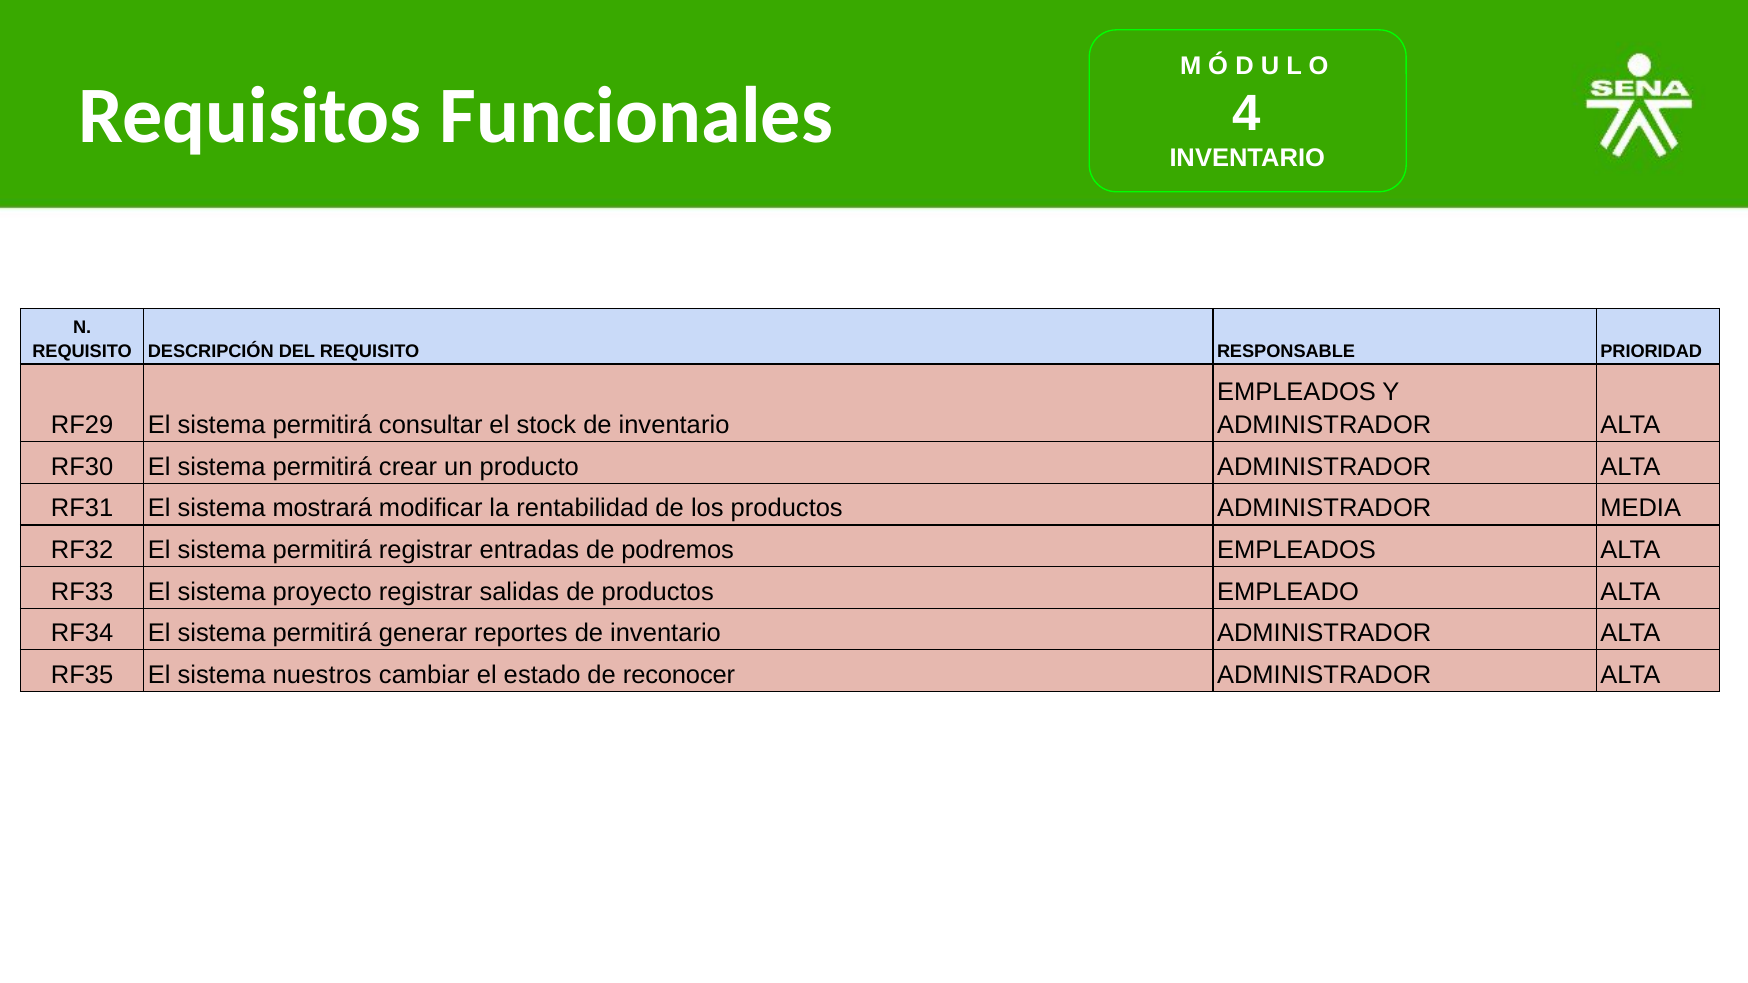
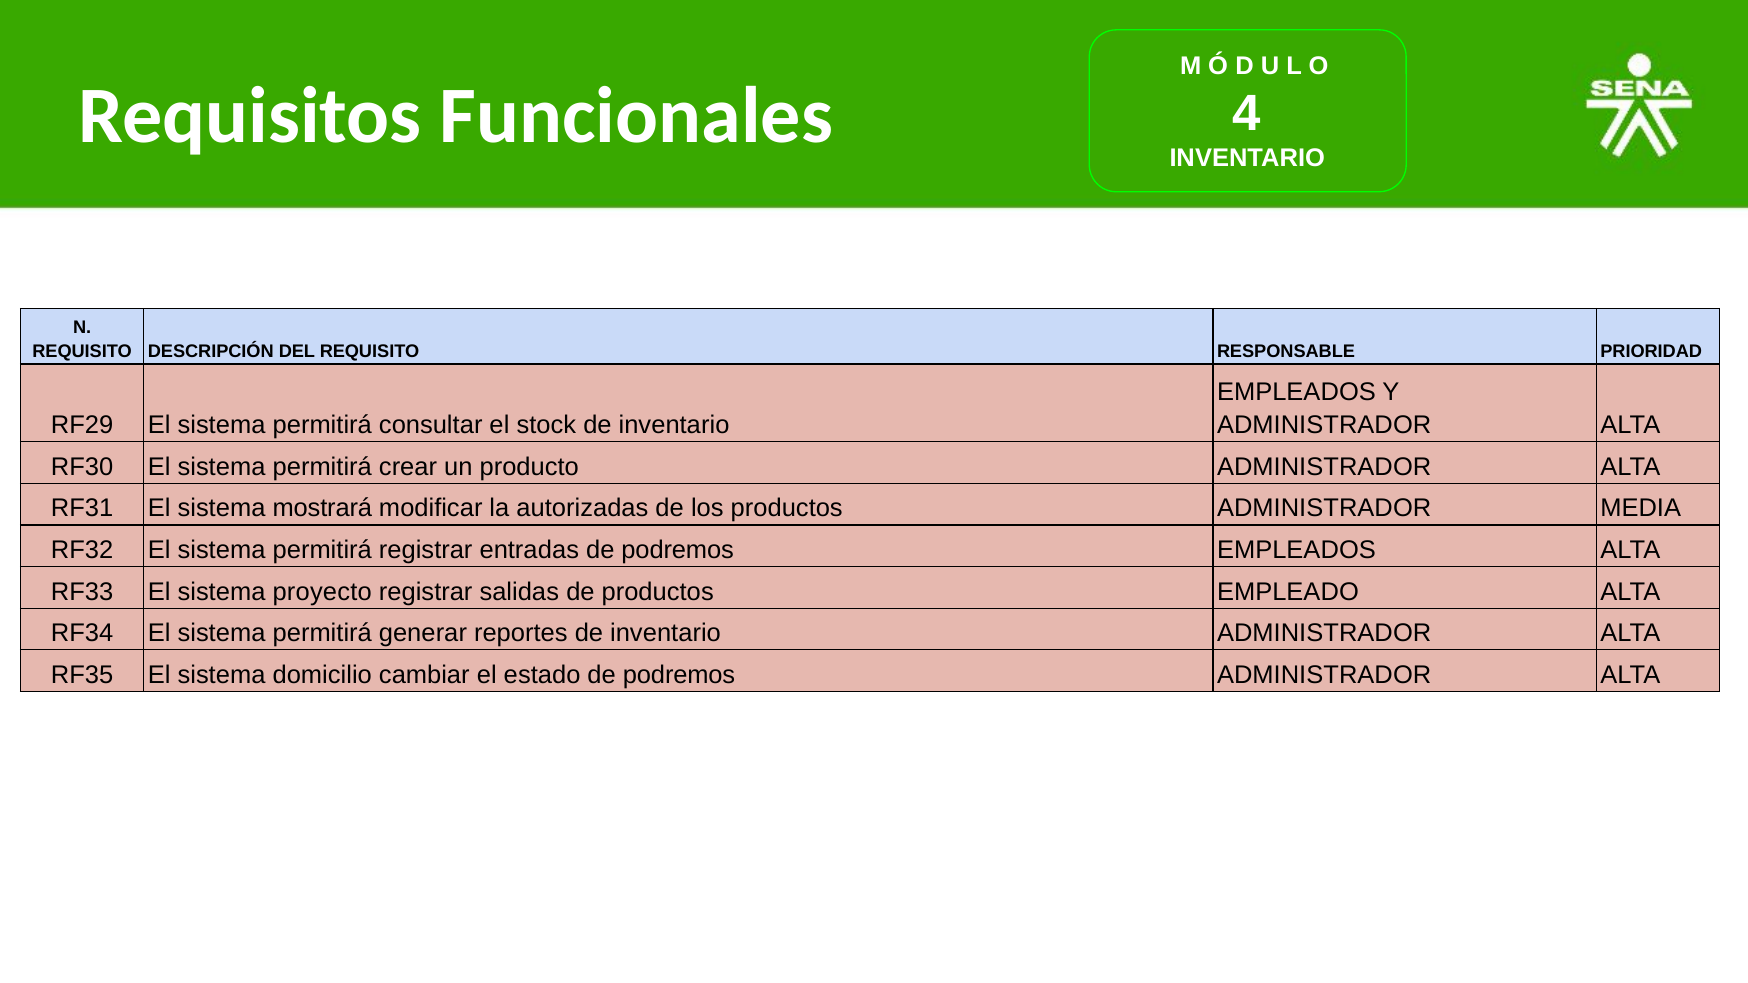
rentabilidad: rentabilidad -> autorizadas (582, 508)
nuestros: nuestros -> domicilio (322, 675)
estado de reconocer: reconocer -> podremos (679, 675)
